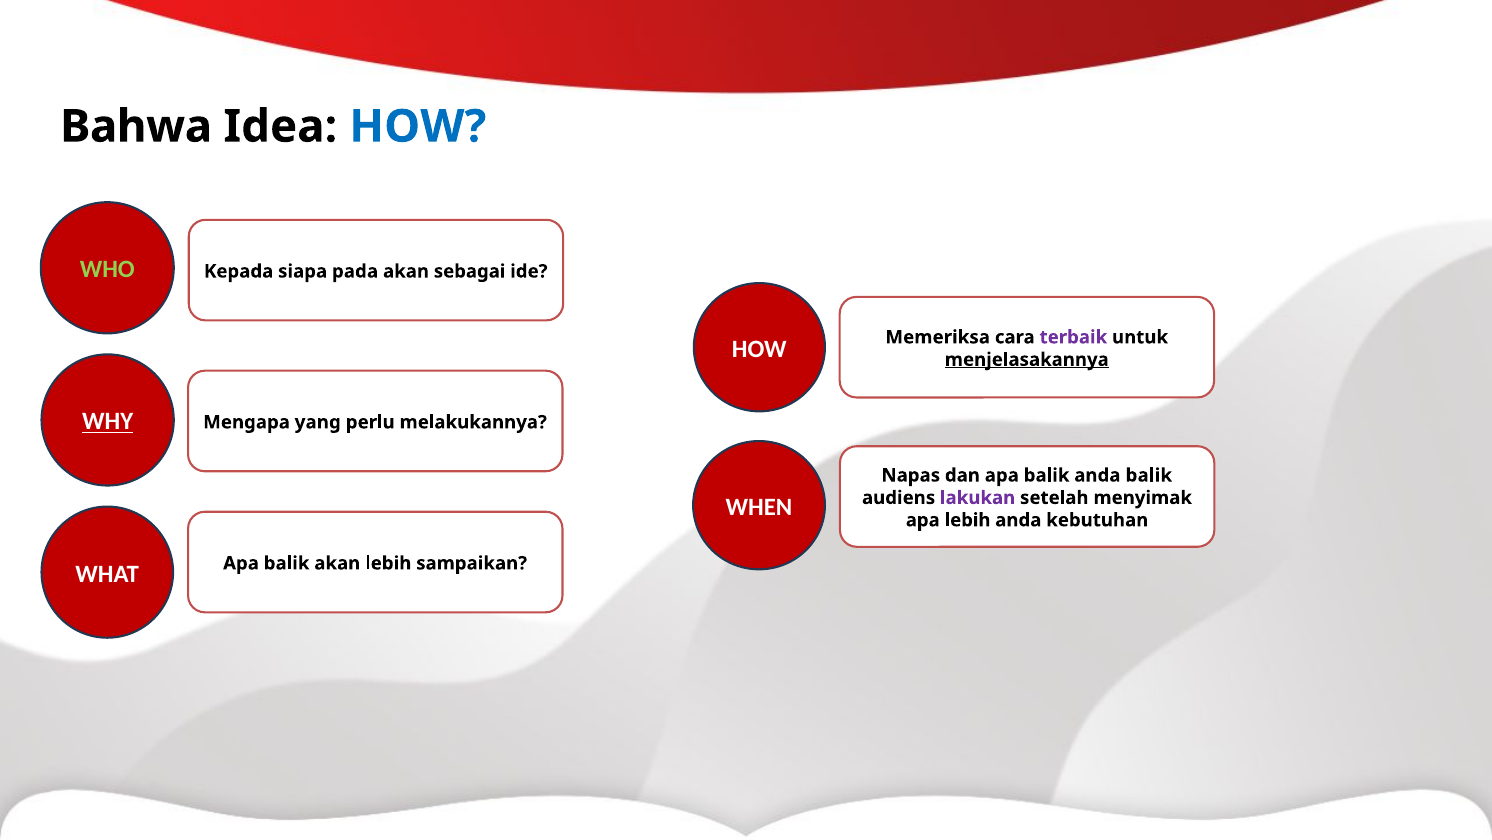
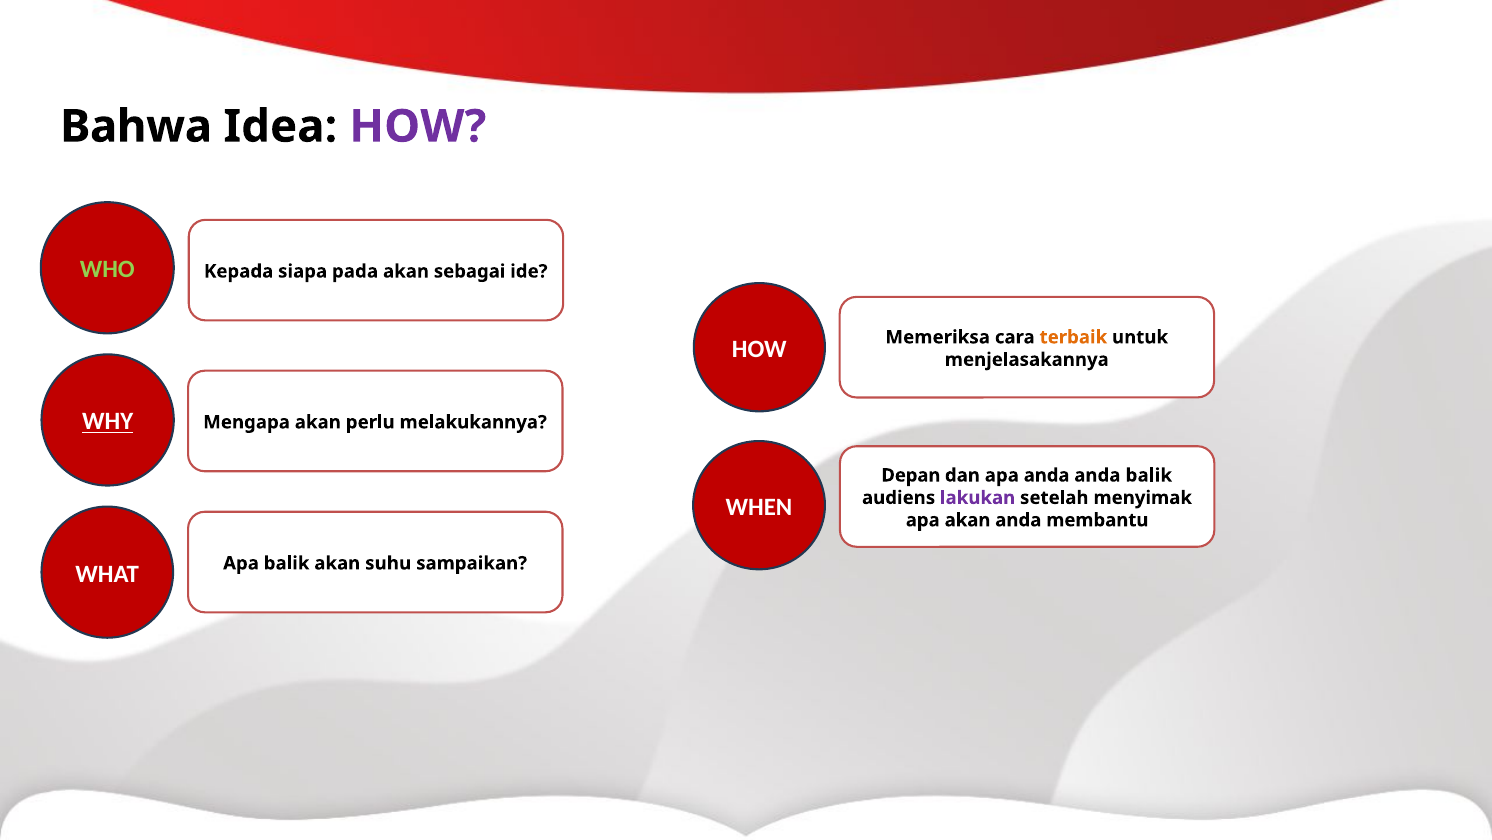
HOW colour: blue -> purple (418, 127)
terbaik colour: purple -> orange (1073, 337)
menjelasakannya underline: present -> none (1027, 359)
Mengapa yang: yang -> akan (318, 422)
Napas: Napas -> Depan (911, 475)
dan apa balik: balik -> anda (1047, 475)
apa lebih: lebih -> akan (968, 520)
kebutuhan: kebutuhan -> membantu (1097, 520)
akan lebih: lebih -> suhu (388, 563)
